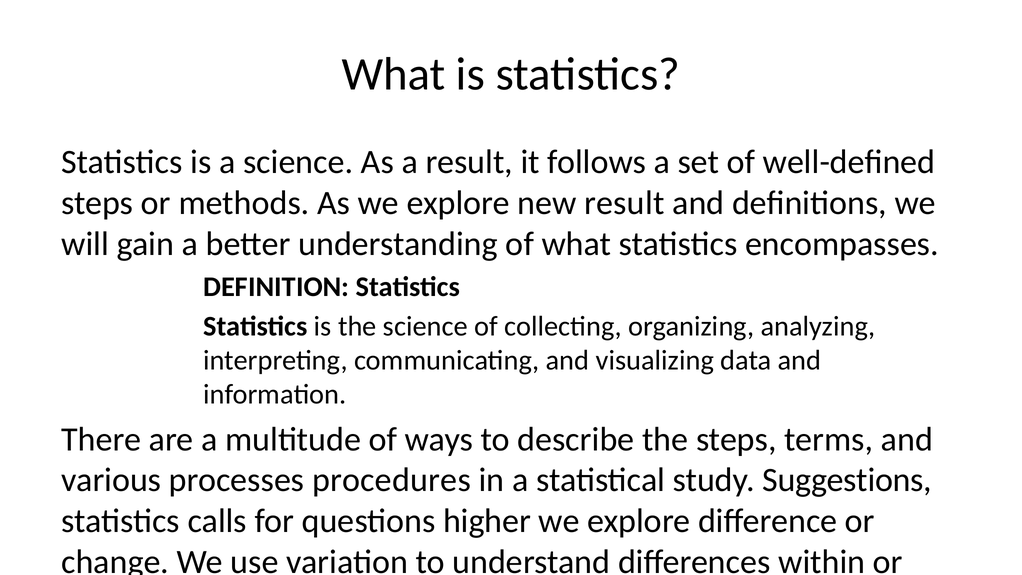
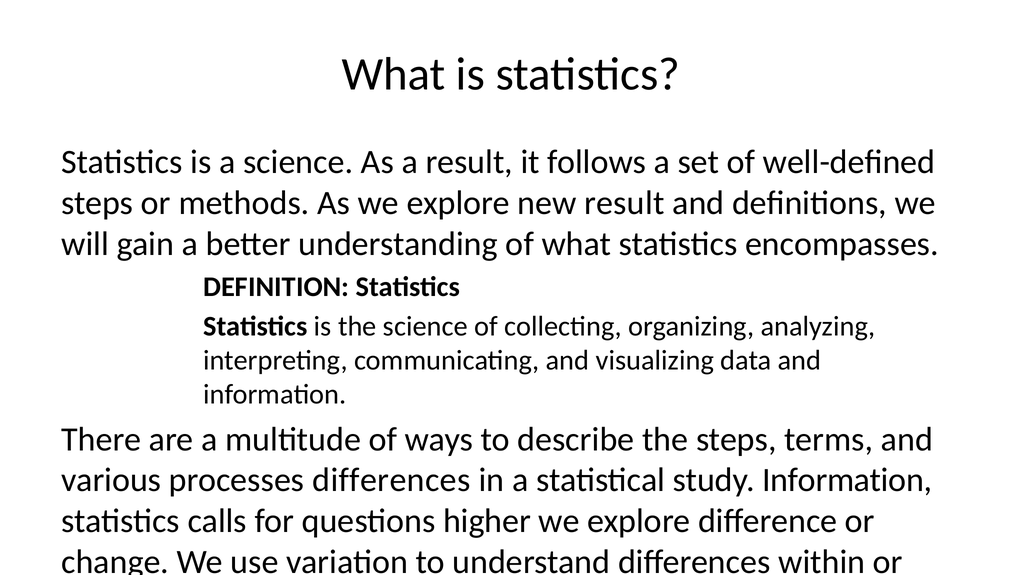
processes procedures: procedures -> differences (391, 480)
study Suggestions: Suggestions -> Information (847, 480)
